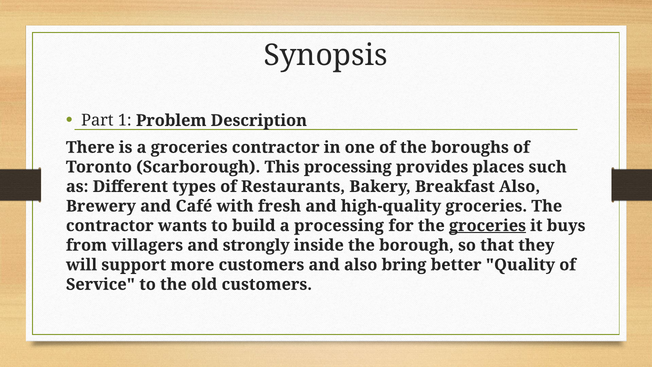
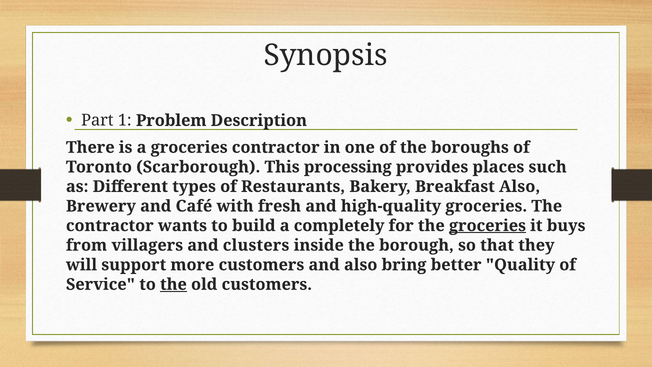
a processing: processing -> completely (339, 226)
strongly: strongly -> clusters (256, 245)
the underline: none -> present (173, 284)
